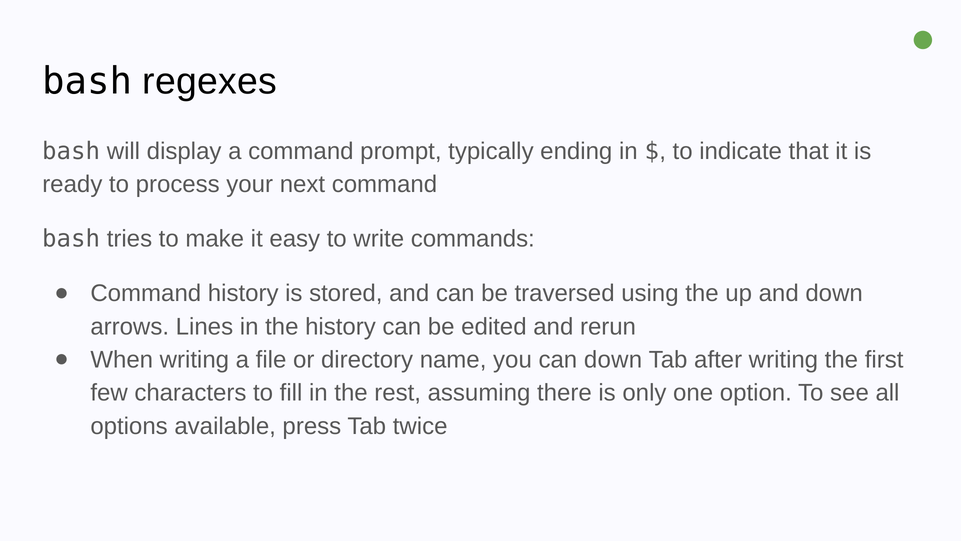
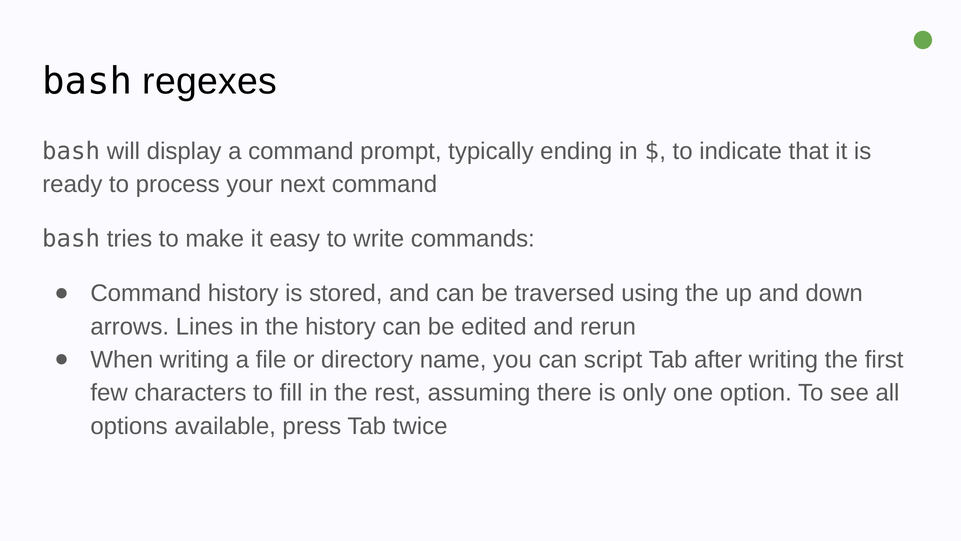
can down: down -> script (613, 360)
